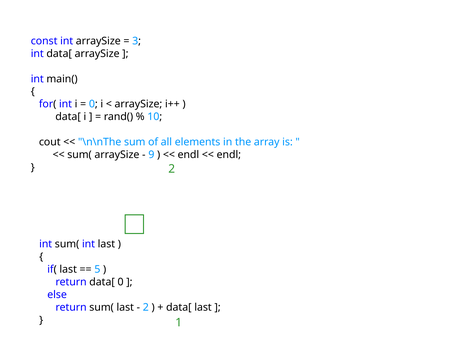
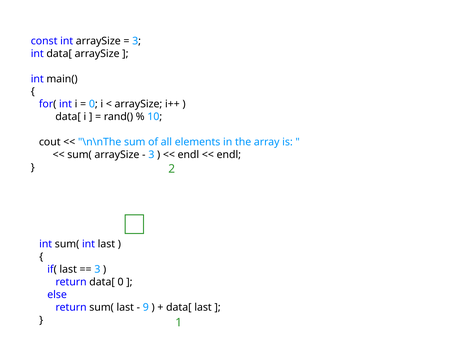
9: 9 -> 3 (151, 155)
5: 5 -> 3 (97, 270)
2: 2 -> 9 (146, 308)
